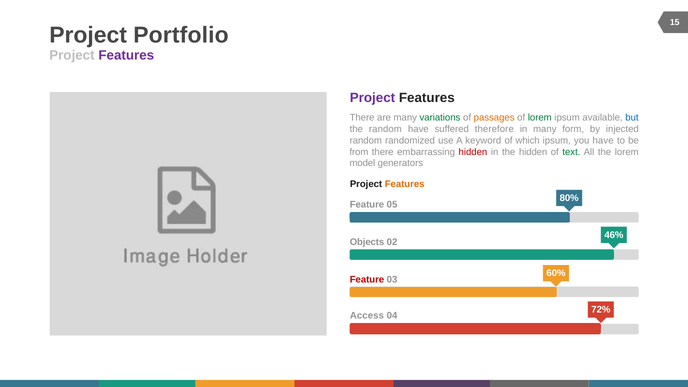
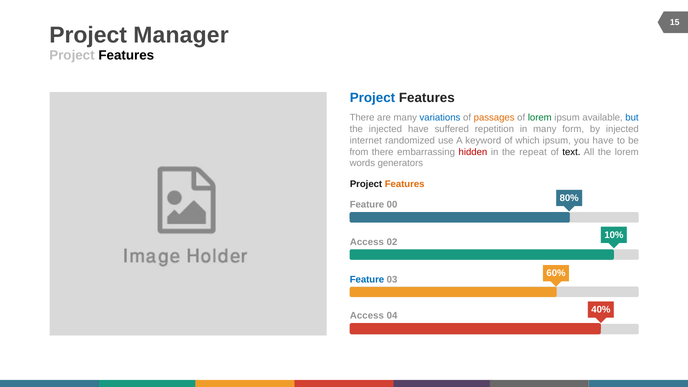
Portfolio: Portfolio -> Manager (181, 35)
Features colour: purple -> black (126, 55)
Project colour: purple -> blue (372, 98)
variations colour: green -> blue (440, 117)
the random: random -> injected (385, 129)
therefore: therefore -> repetition (494, 129)
random: random -> internet (366, 140)
the hidden: hidden -> repeat (533, 152)
text colour: green -> black (571, 152)
model: model -> words (362, 163)
05: 05 -> 00 (392, 204)
46%: 46% -> 10% (614, 235)
Objects: Objects -> Access (367, 242)
Feature colour: red -> blue (367, 280)
72%: 72% -> 40% (601, 310)
